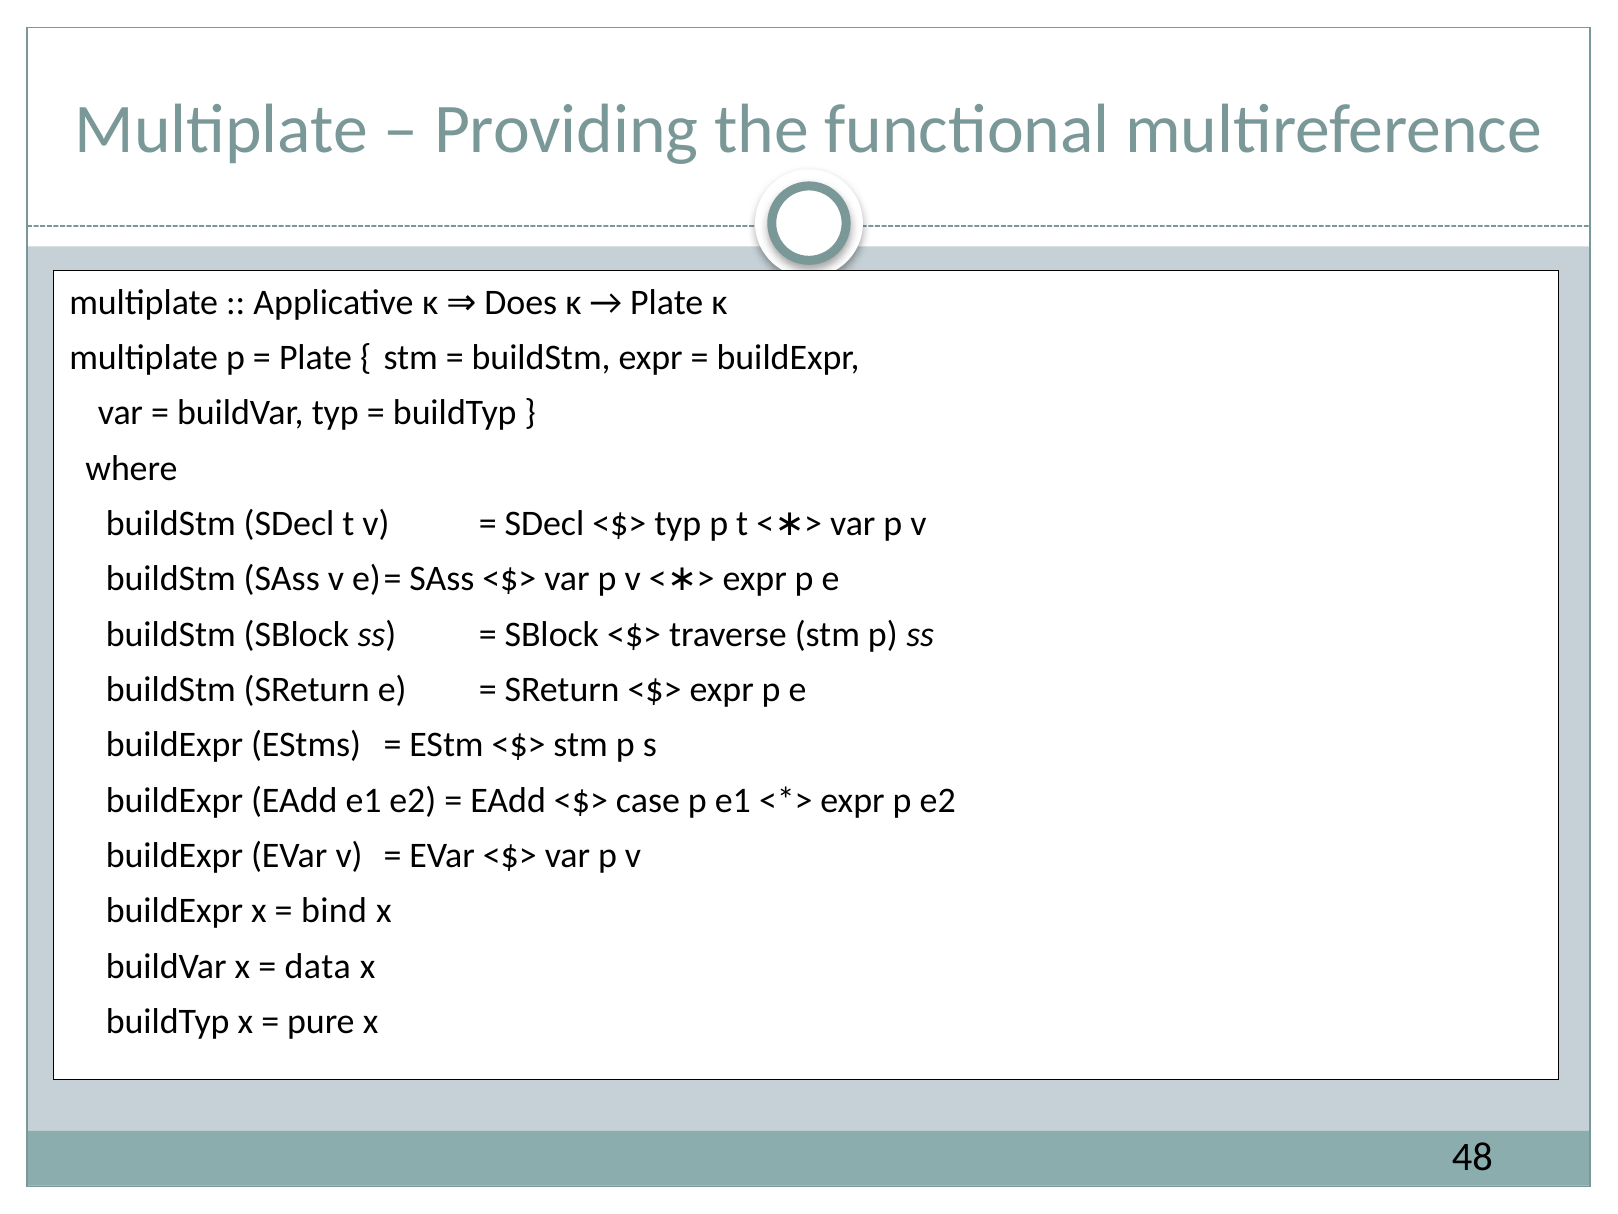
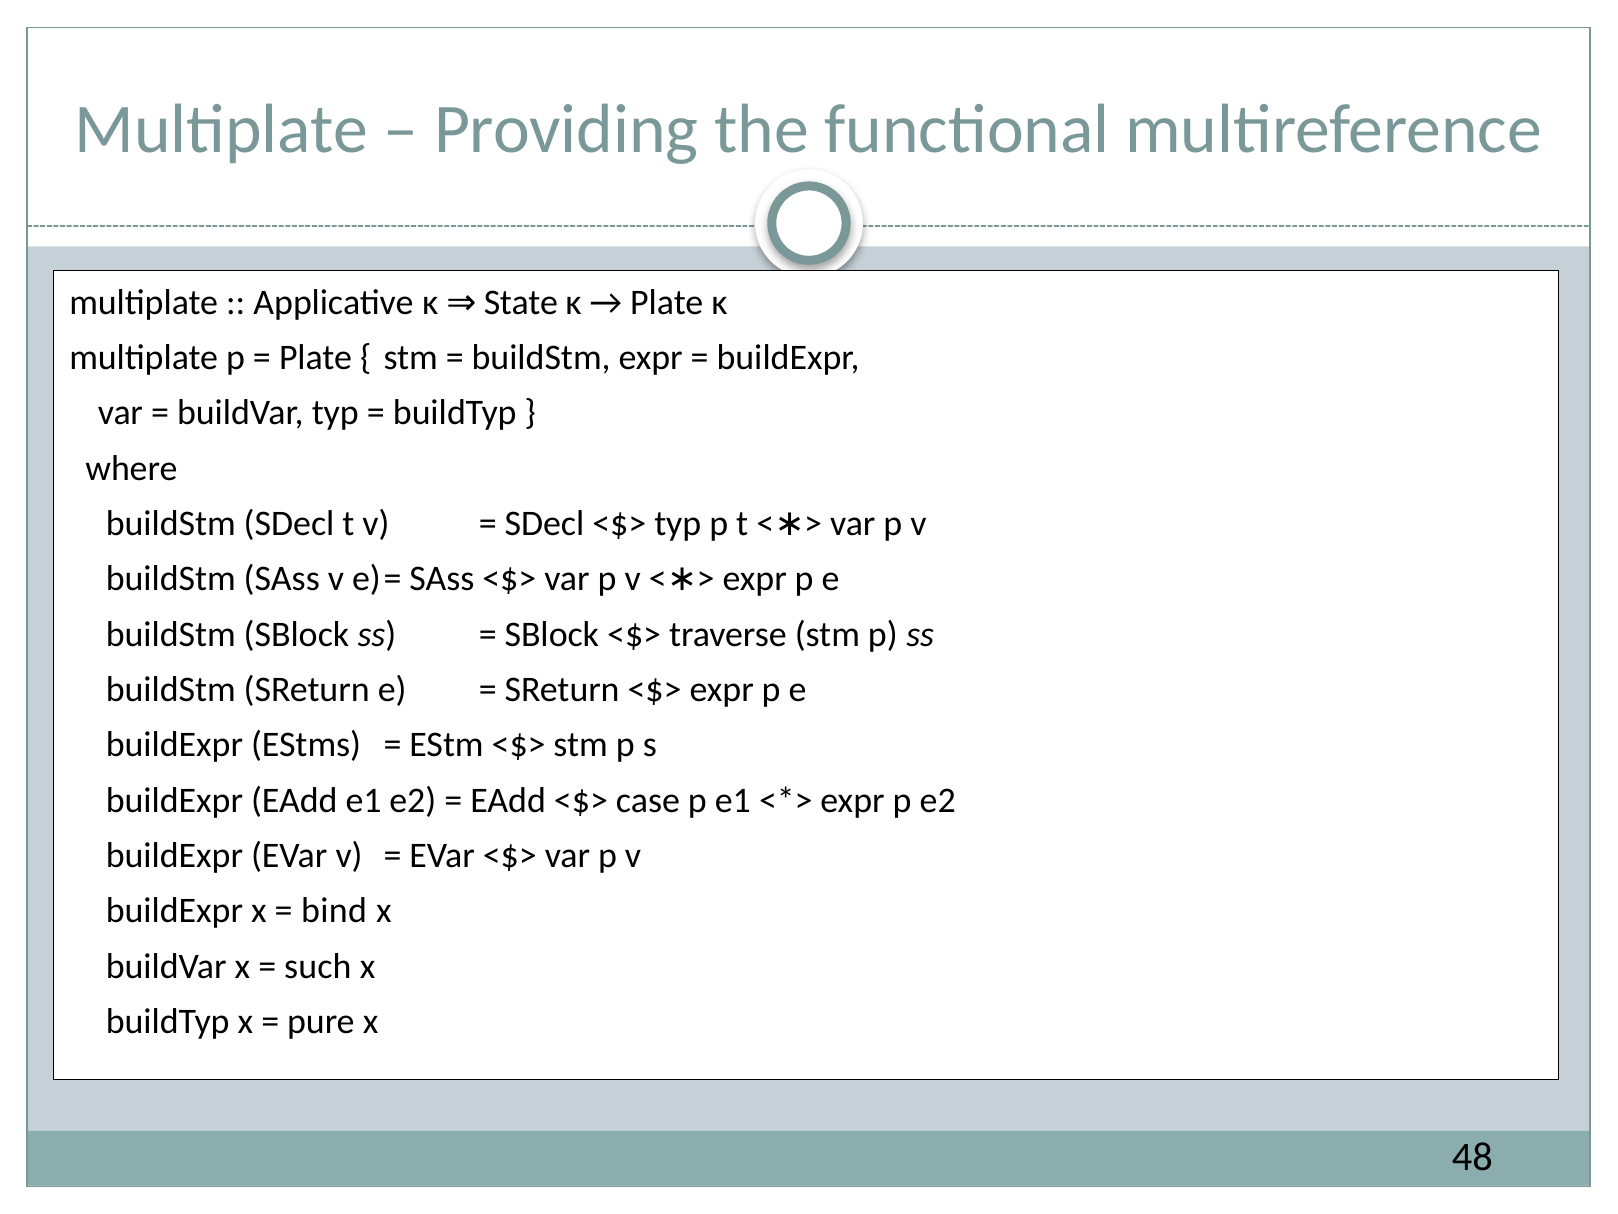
Does: Does -> State (521, 302)
data: data -> such (318, 966)
